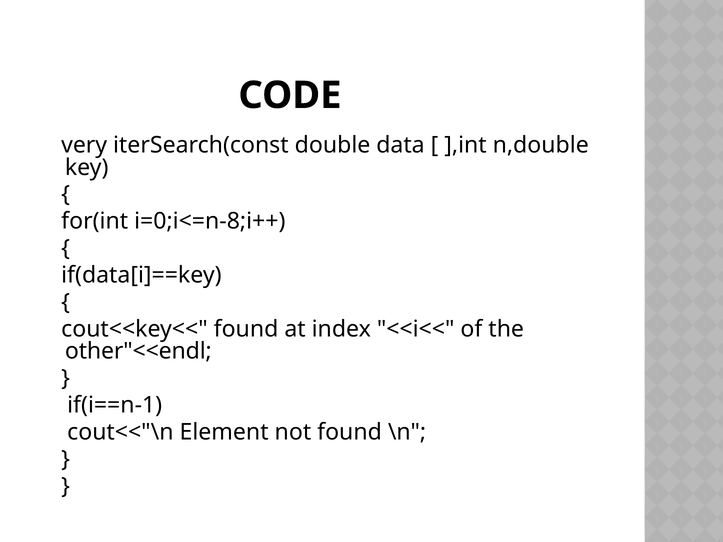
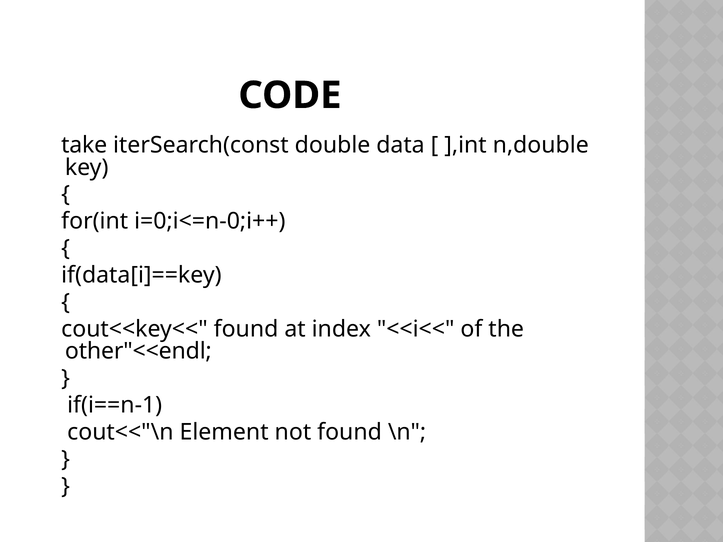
very: very -> take (84, 145)
i=0;i<=n-8;i++: i=0;i<=n-8;i++ -> i=0;i<=n-0;i++ (210, 221)
